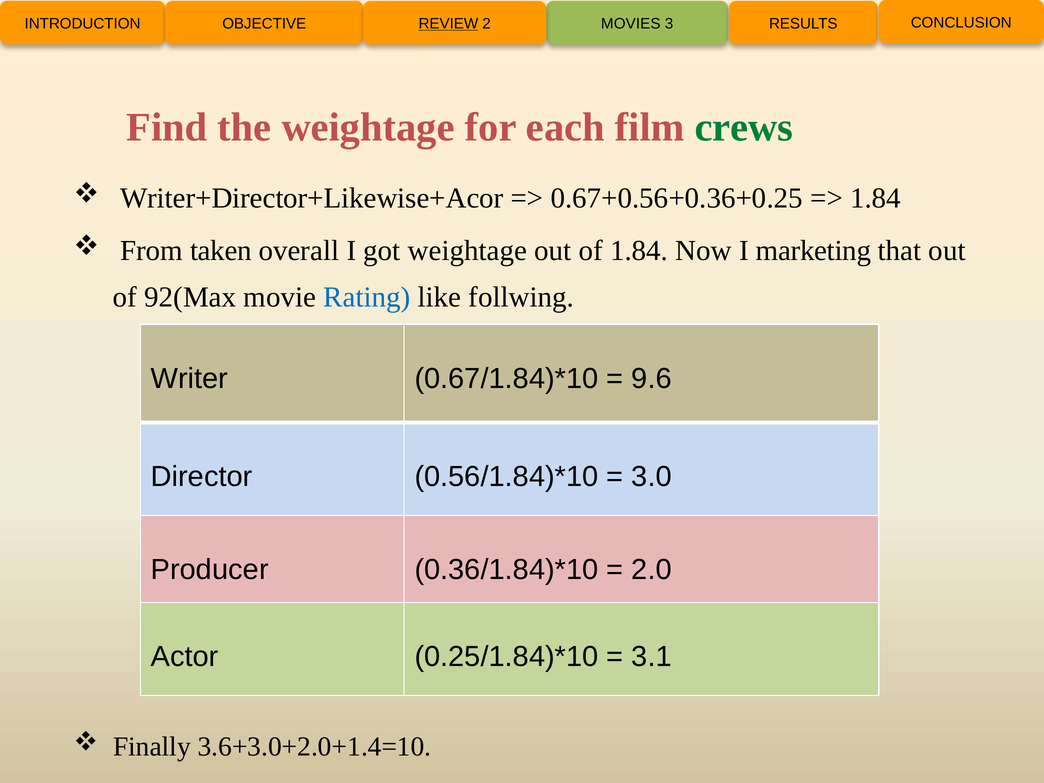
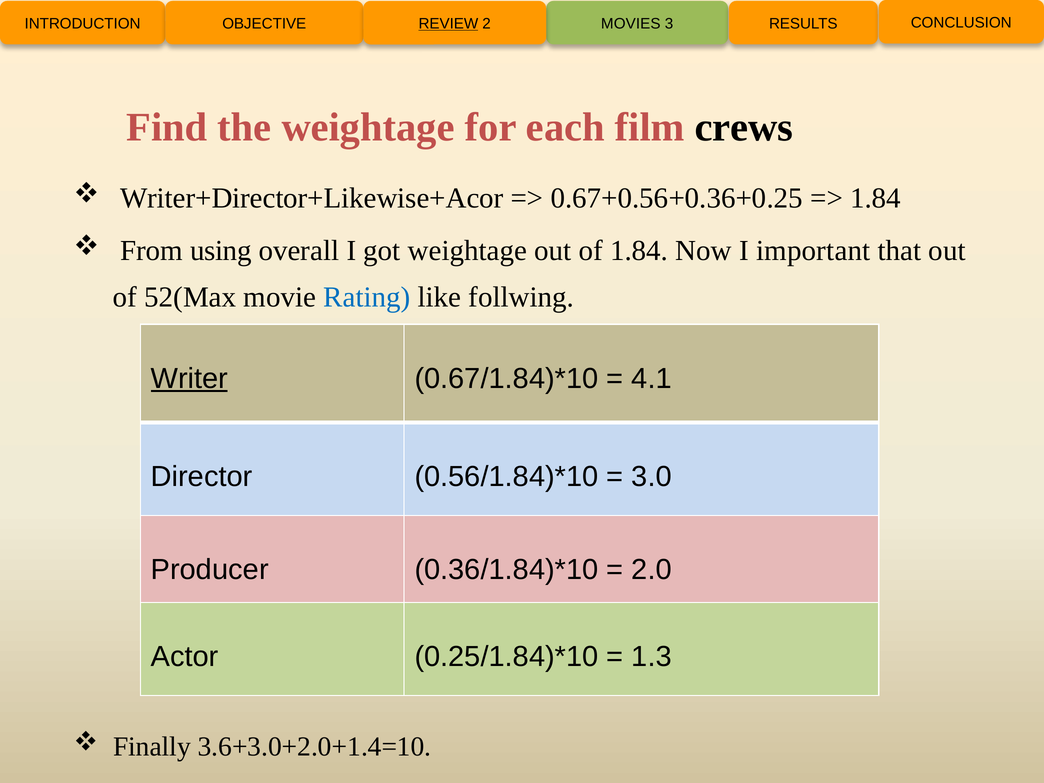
crews colour: green -> black (744, 127)
taken: taken -> using (221, 250)
marketing: marketing -> important (813, 250)
92(Max: 92(Max -> 52(Max (190, 297)
Writer underline: none -> present (189, 379)
9.6: 9.6 -> 4.1 (652, 379)
3.1: 3.1 -> 1.3 (652, 657)
